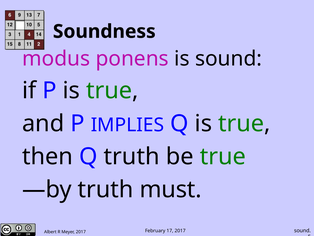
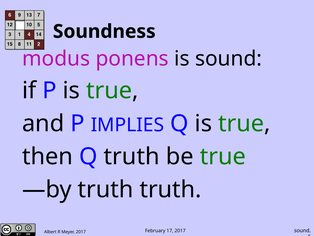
truth must: must -> truth (171, 189)
